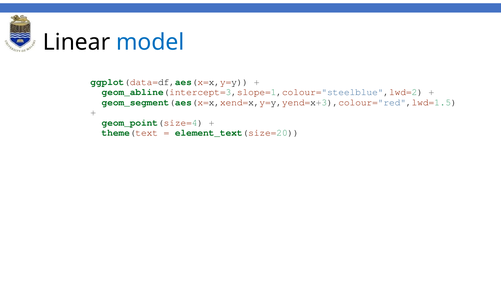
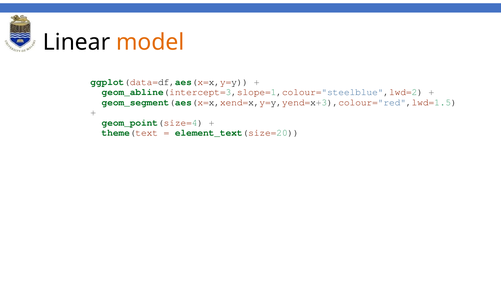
model colour: blue -> orange (150, 42)
